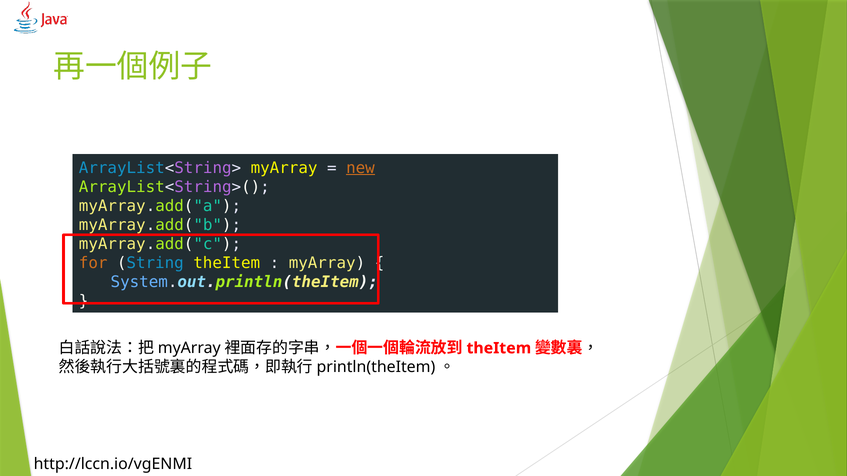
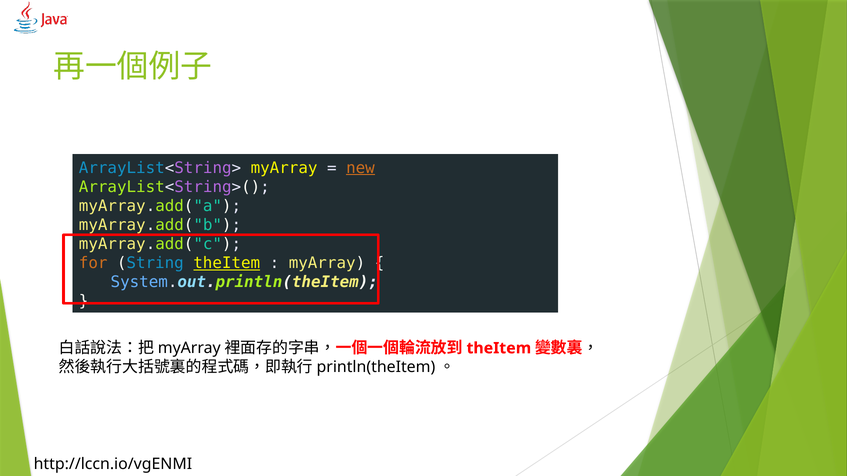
theItem underline: none -> present (227, 263)
